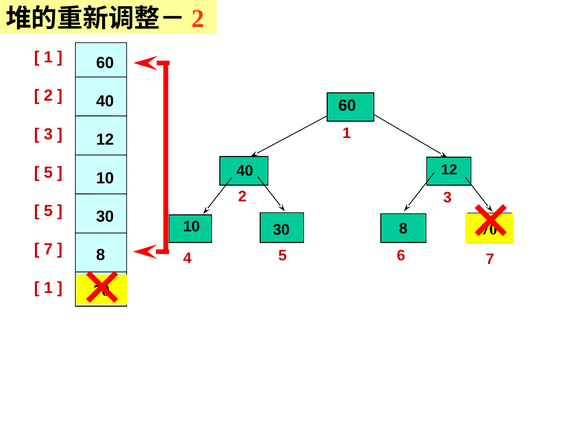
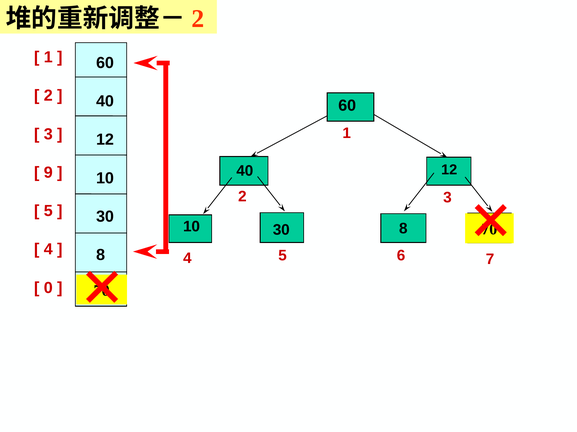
5: 5 -> 9 (48, 173)
7: 7 -> 4 (48, 250)
1: 1 -> 0 (48, 288)
